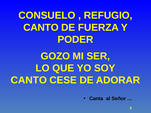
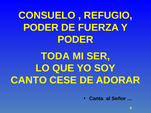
CANTO: CANTO -> PODER (41, 28)
GOZO: GOZO -> TODA (55, 56)
